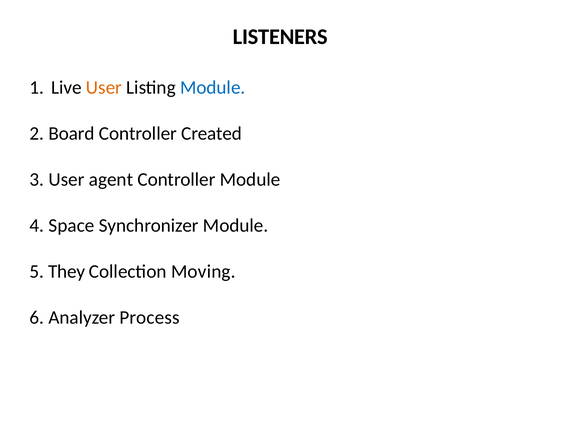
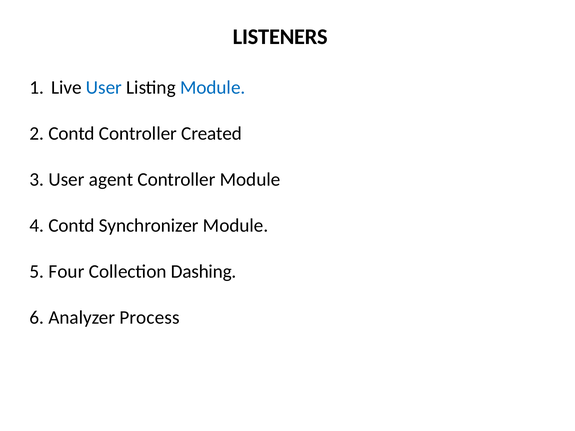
User colour: orange -> blue (104, 88)
2 Board: Board -> Contd (72, 134)
4 Space: Space -> Contd (72, 226)
They: They -> Four (66, 272)
Moving: Moving -> Dashing (204, 272)
